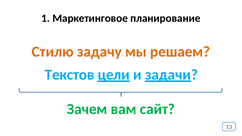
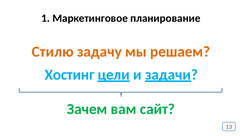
Текстов: Текстов -> Хостинг (70, 75)
